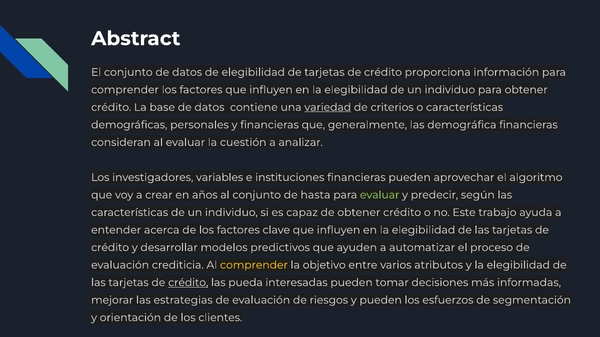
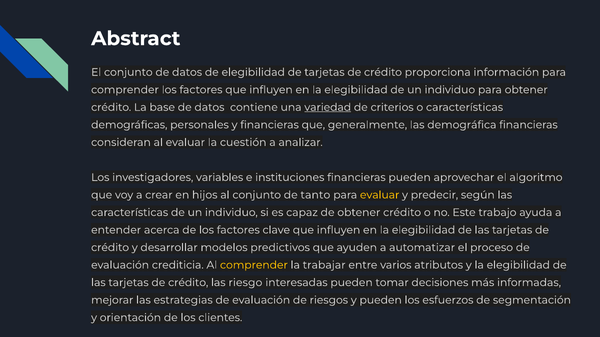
años: años -> hijos (205, 195)
hasta: hasta -> tanto (315, 195)
evaluar colour: light green -> yellow (380, 195)
objetivo: objetivo -> trabajar (324, 265)
crédito underline: present -> none (188, 283)
pueda: pueda -> riesgo (245, 283)
